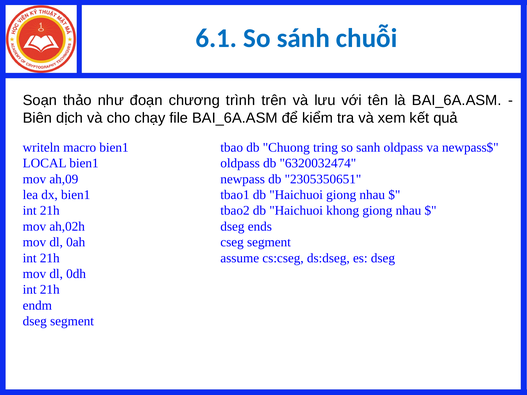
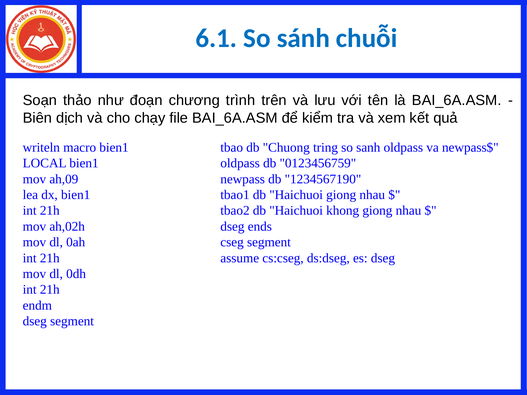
6320032474: 6320032474 -> 0123456759 (318, 163)
2305350651: 2305350651 -> 1234567190 (323, 179)
